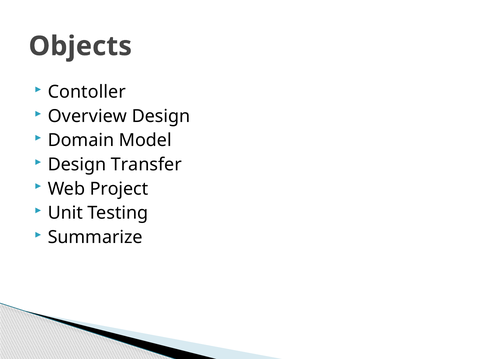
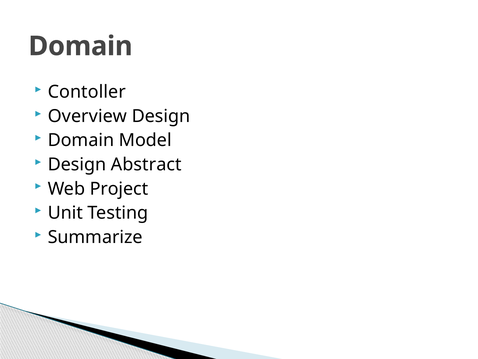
Objects: Objects -> Domain (80, 46)
Transfer: Transfer -> Abstract (146, 164)
